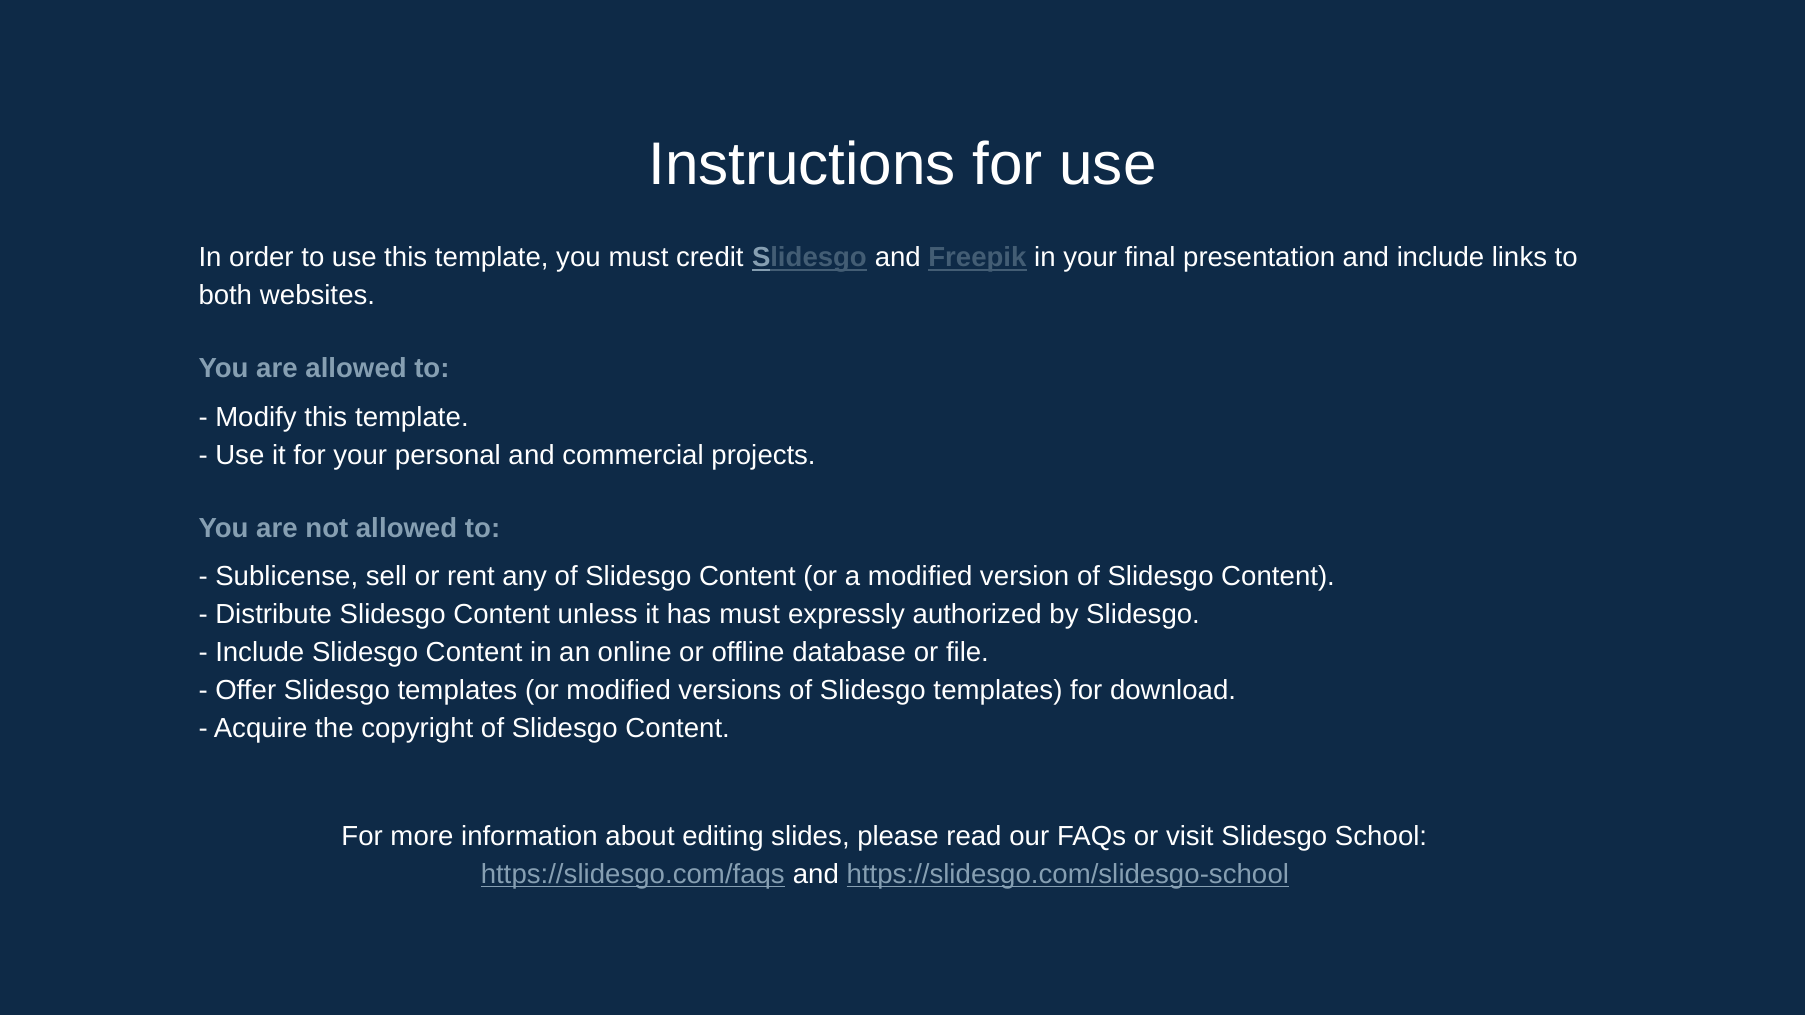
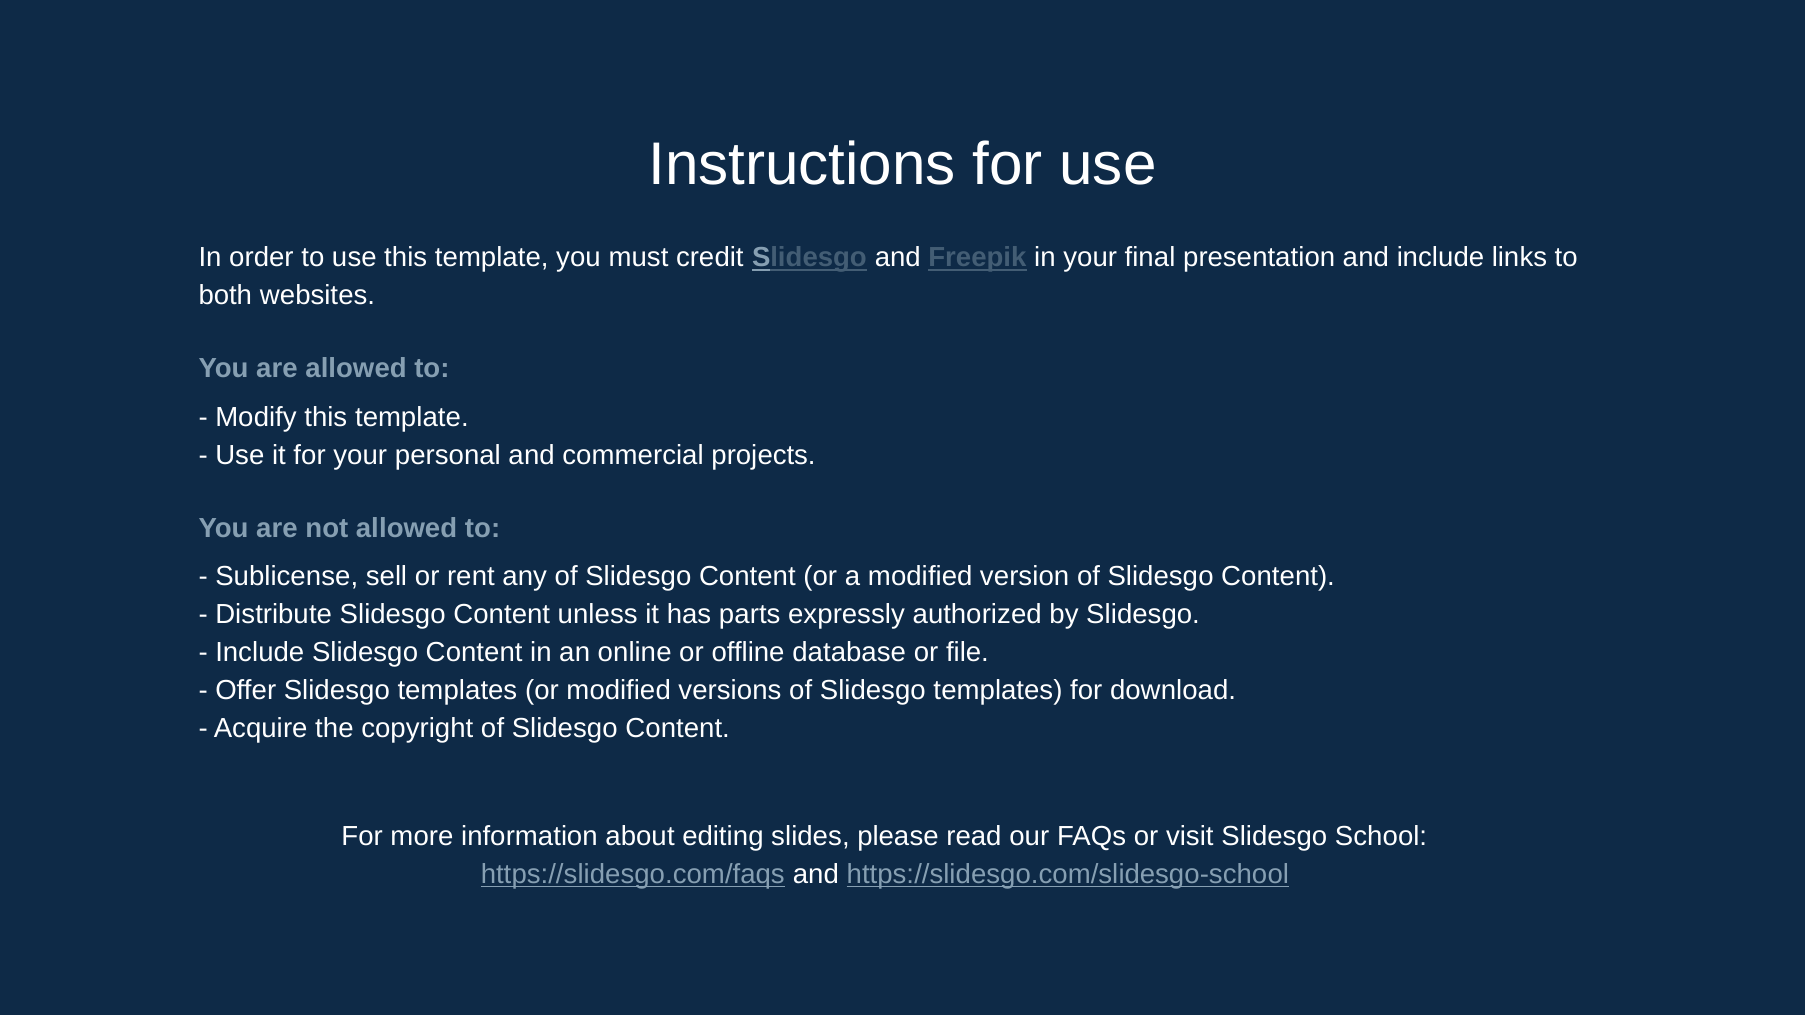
has must: must -> parts (750, 614)
